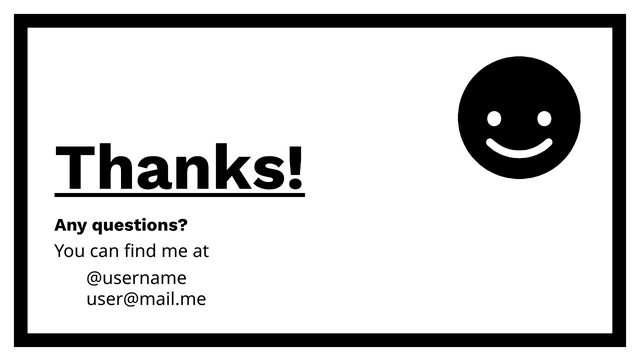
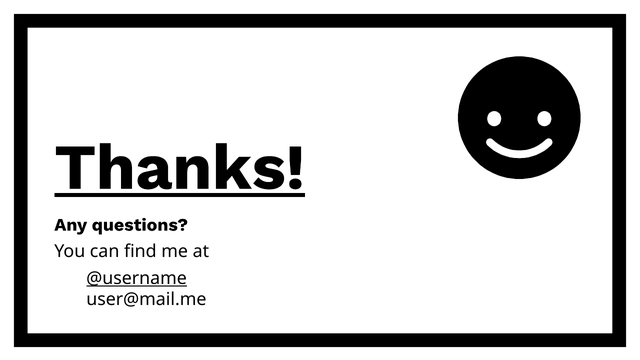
@username underline: none -> present (137, 278)
